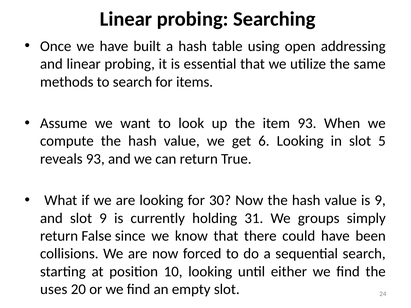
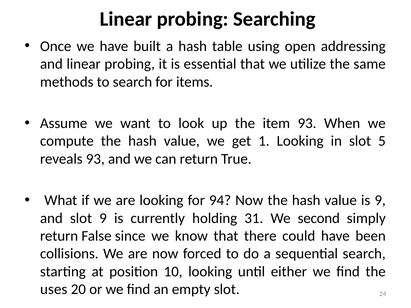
6: 6 -> 1 (264, 141)
30: 30 -> 94 (220, 200)
groups: groups -> second (319, 218)
